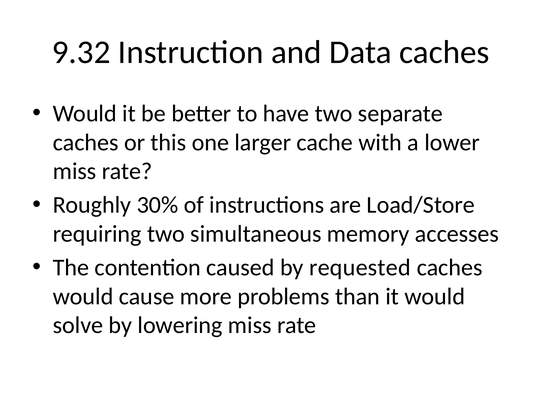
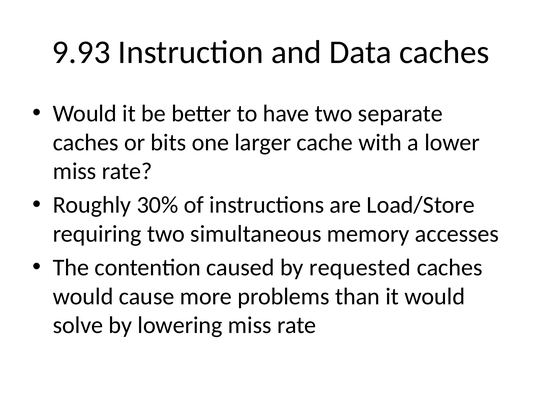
9.32: 9.32 -> 9.93 (81, 52)
this: this -> bits (168, 143)
